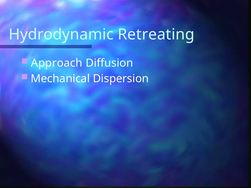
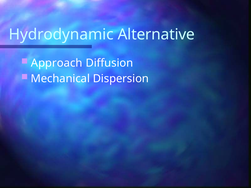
Retreating: Retreating -> Alternative (156, 35)
